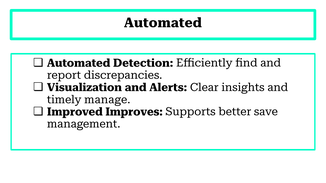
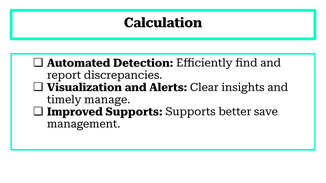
Automated: Automated -> Calculation (163, 23)
Improved Improves: Improves -> Supports (134, 112)
